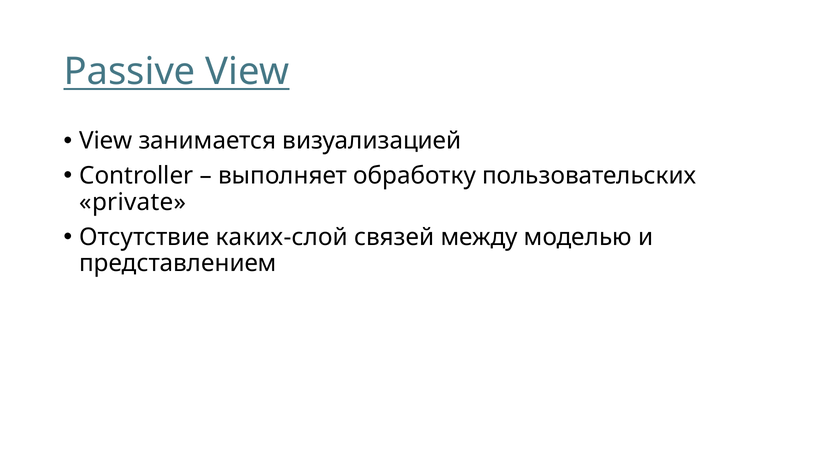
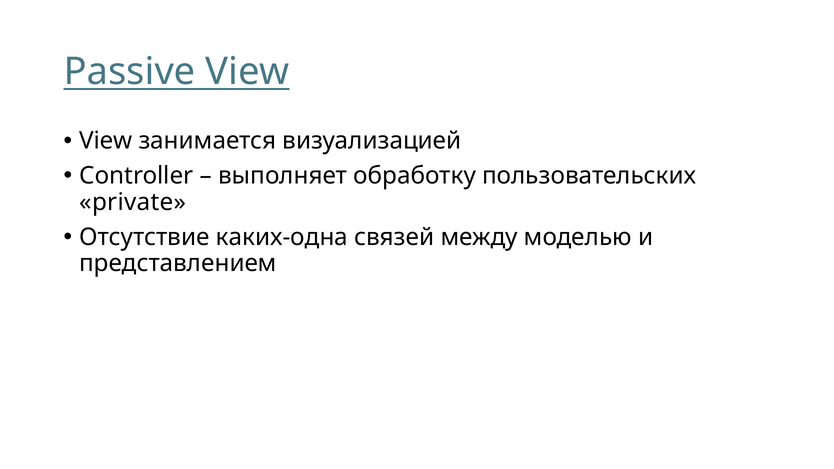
каких-слой: каких-слой -> каких-одна (282, 237)
